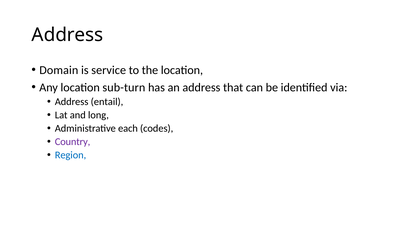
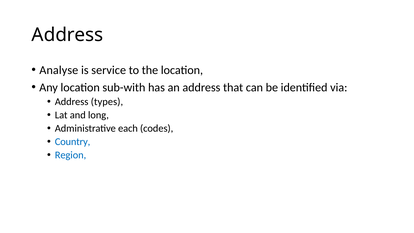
Domain: Domain -> Analyse (59, 70)
sub-turn: sub-turn -> sub-with (124, 87)
entail: entail -> types (107, 102)
Country colour: purple -> blue (73, 142)
